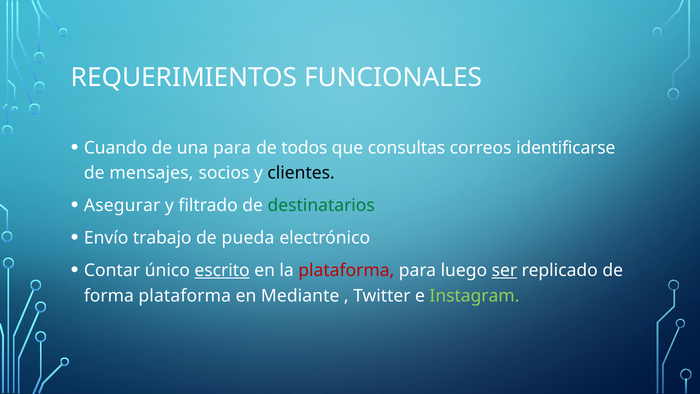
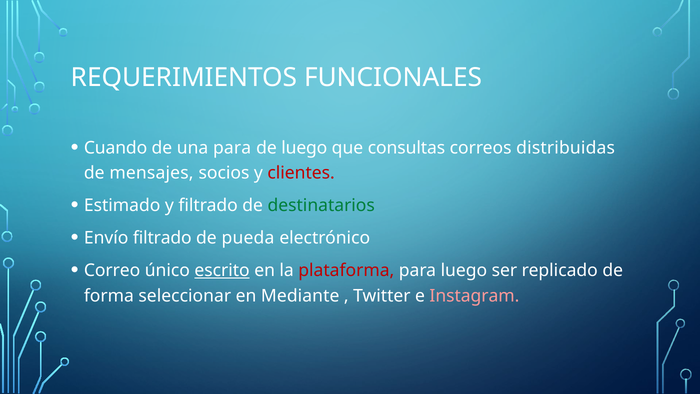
de todos: todos -> luego (304, 148)
identificarse: identificarse -> distribuidas (566, 148)
clientes colour: black -> red (301, 173)
Asegurar: Asegurar -> Estimado (122, 205)
Envío trabajo: trabajo -> filtrado (162, 238)
Contar: Contar -> Correo (112, 270)
ser underline: present -> none (504, 270)
forma plataforma: plataforma -> seleccionar (185, 296)
Instagram colour: light green -> pink (474, 296)
